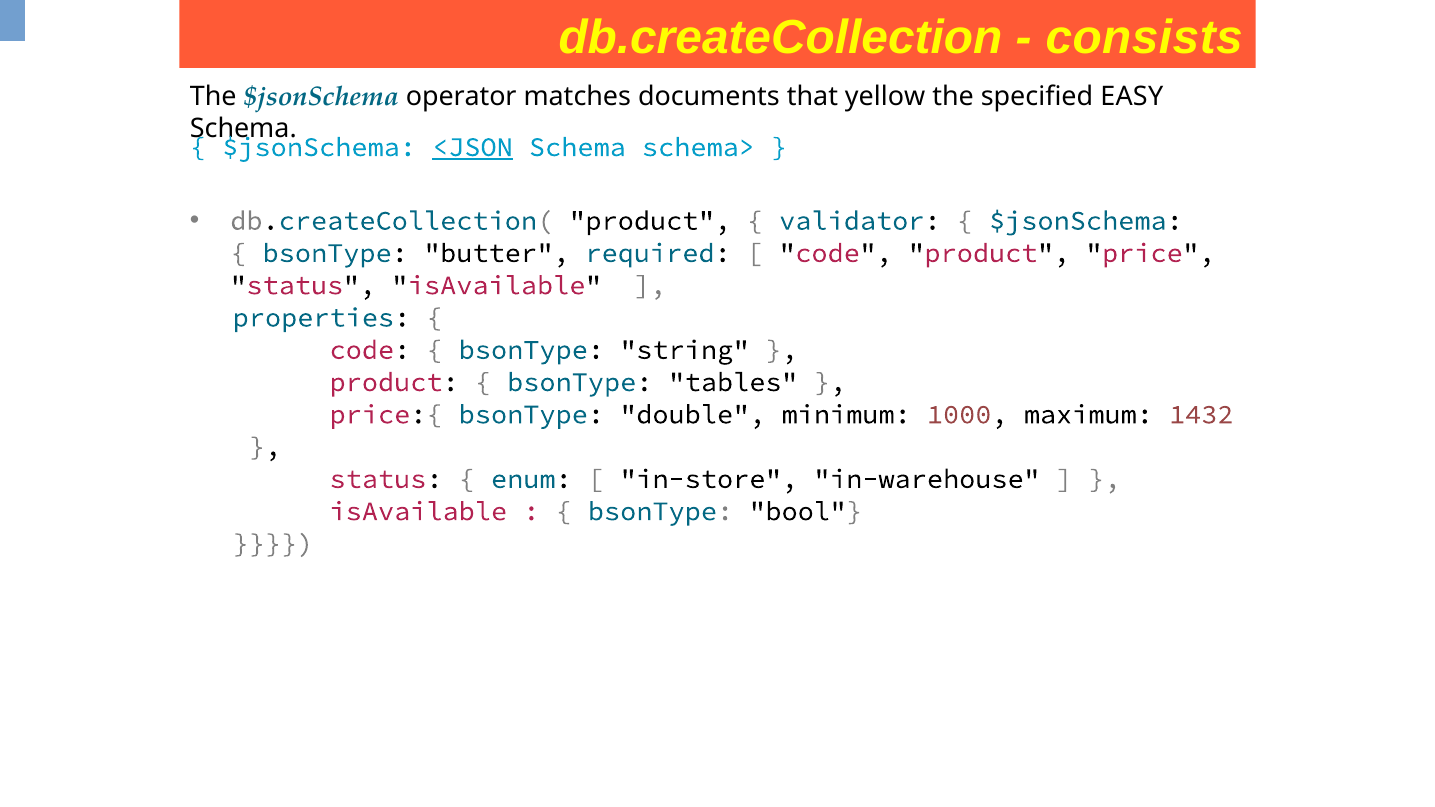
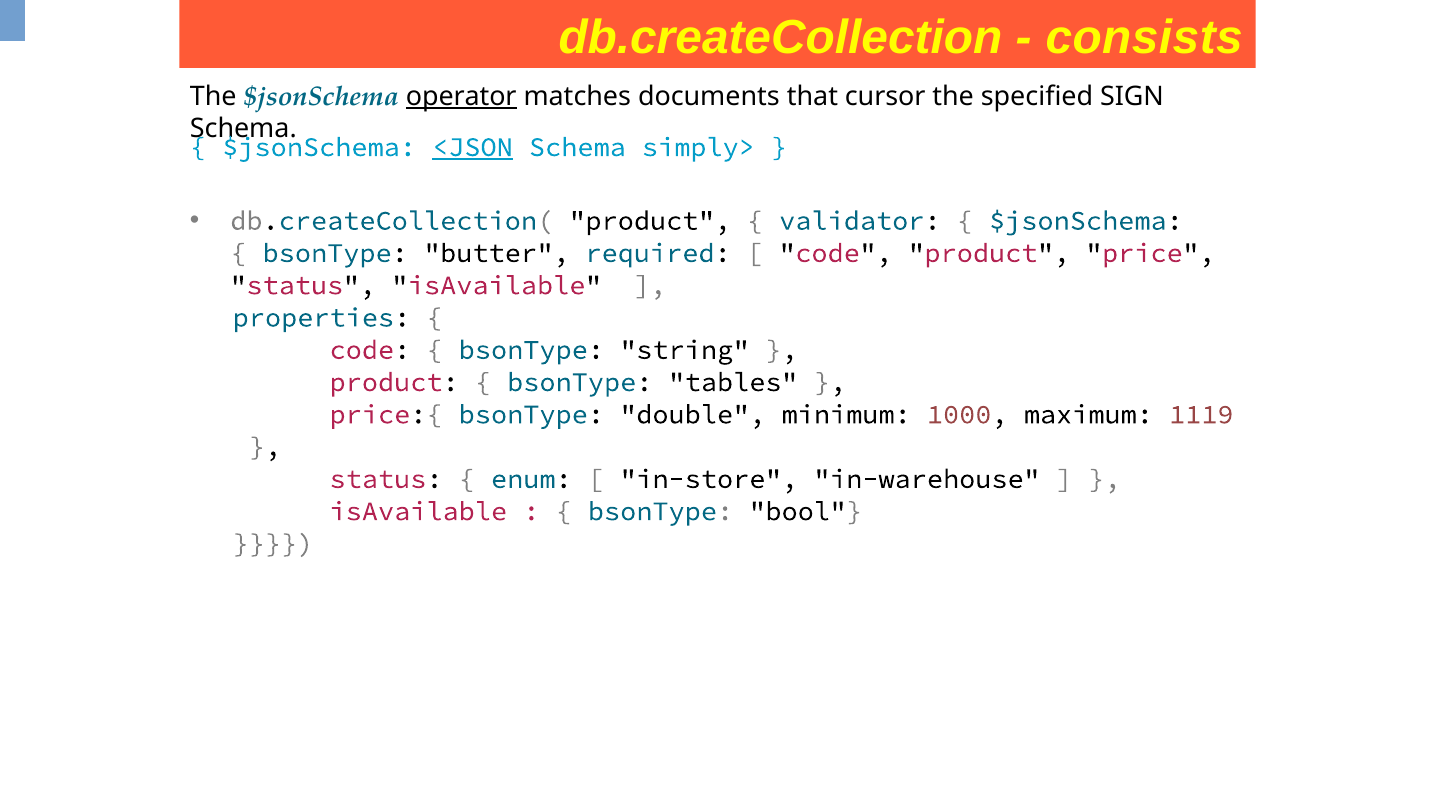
operator underline: none -> present (461, 96)
yellow: yellow -> cursor (885, 96)
EASY: EASY -> SIGN (1132, 96)
schema>: schema> -> simply> (698, 147)
1432: 1432 -> 1119 (1201, 415)
